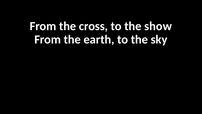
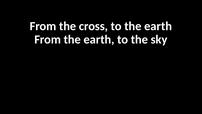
to the show: show -> earth (158, 26)
